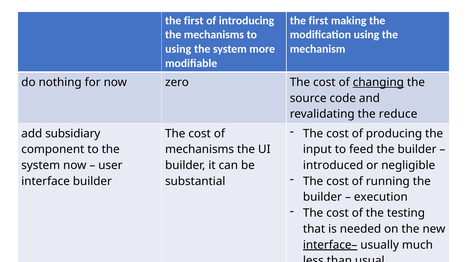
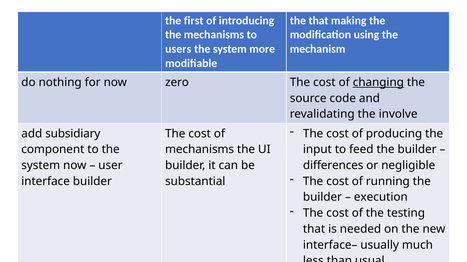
first: first -> that (319, 21)
using: using -> users (178, 49)
reduce: reduce -> involve (398, 114)
introduced: introduced -> differences (333, 166)
interface– underline: present -> none (330, 245)
